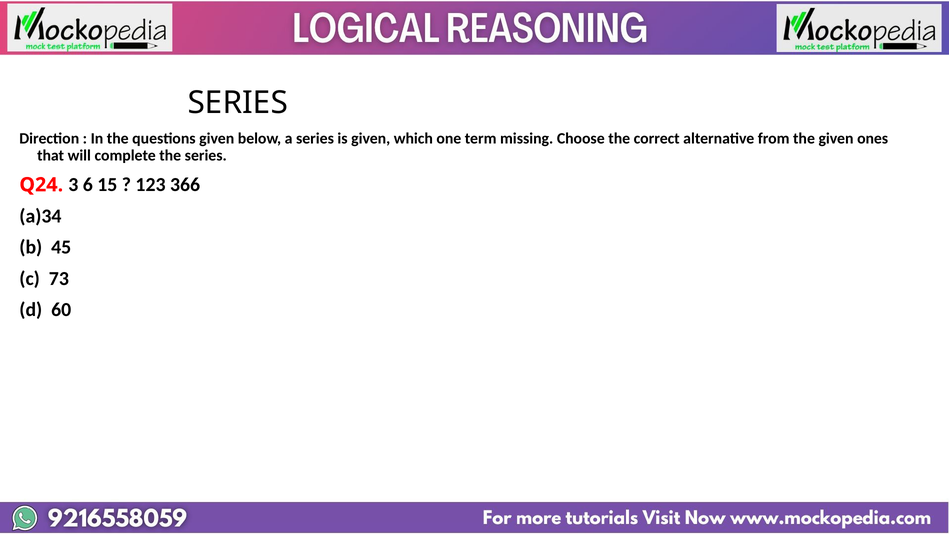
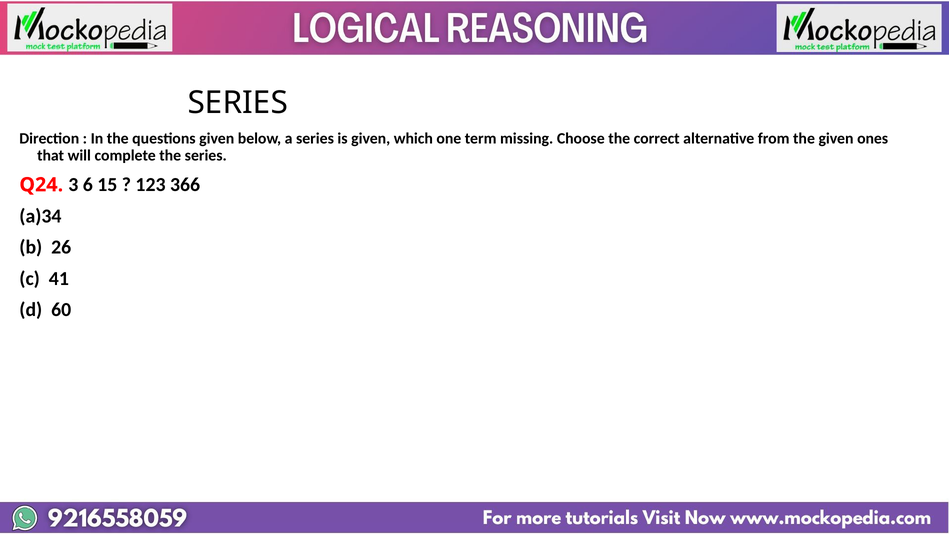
45: 45 -> 26 (61, 247)
73: 73 -> 41 (59, 279)
